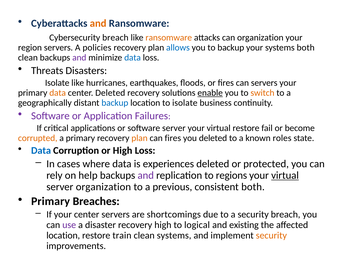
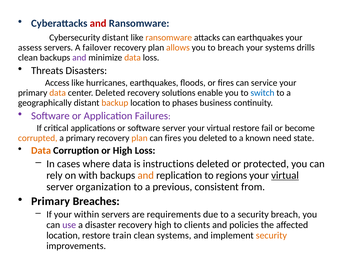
and colour: orange -> red (98, 23)
Cybersecurity breach: breach -> distant (115, 38)
can organization: organization -> earthquakes (260, 38)
region: region -> assess (30, 48)
policies: policies -> failover (97, 48)
allows colour: blue -> orange (178, 48)
to backup: backup -> breach (231, 48)
systems both: both -> drills (306, 48)
data colour: blue -> orange (133, 58)
Isolate: Isolate -> Access (57, 83)
can servers: servers -> service (264, 83)
enable underline: present -> none (210, 93)
switch colour: orange -> blue (262, 93)
backup colour: blue -> orange (115, 103)
to isolate: isolate -> phases (185, 103)
roles: roles -> need (282, 138)
Data colour: blue -> orange (41, 150)
experiences: experiences -> instructions (168, 164)
help: help -> with (88, 175)
and colour: purple -> orange (146, 175)
consistent both: both -> from (253, 187)
your center: center -> within (87, 214)
shortcomings: shortcomings -> requirements (174, 214)
logical: logical -> clients (197, 225)
existing: existing -> policies (244, 225)
